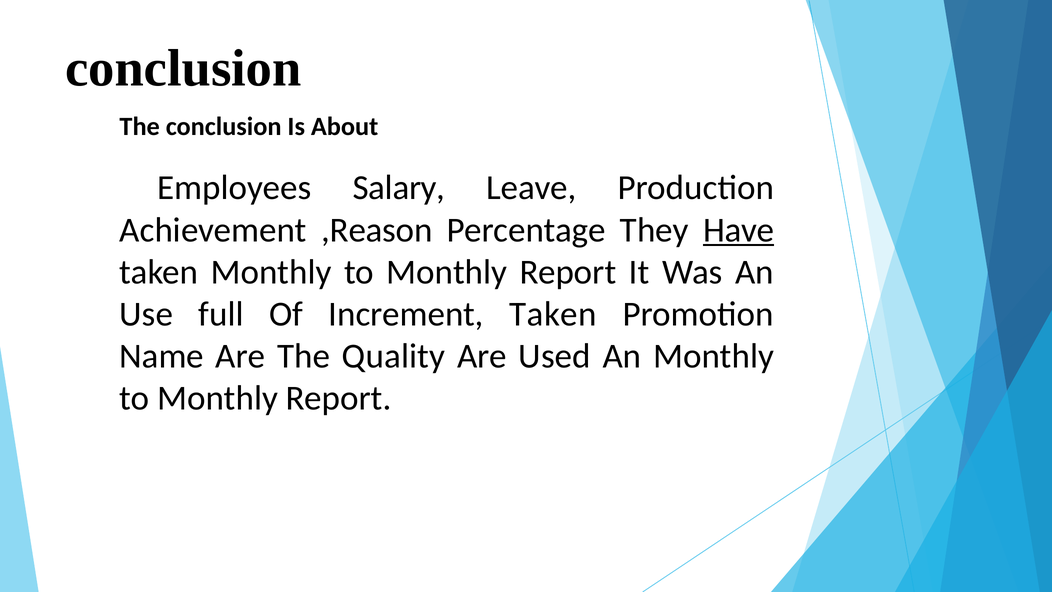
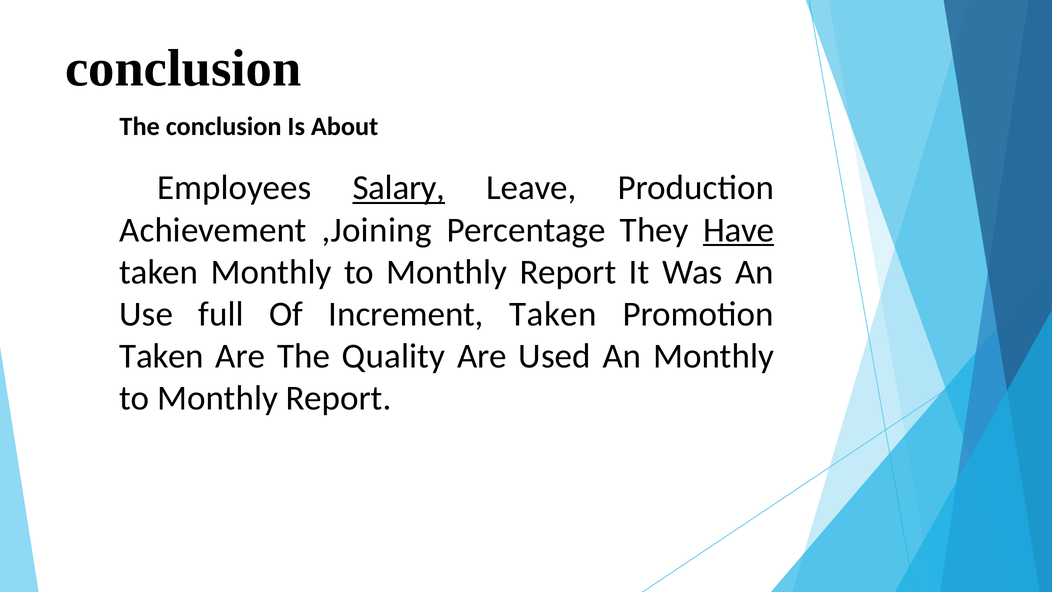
Salary underline: none -> present (399, 188)
,Reason: ,Reason -> ,Joining (377, 230)
Name: Name -> Taken (162, 356)
